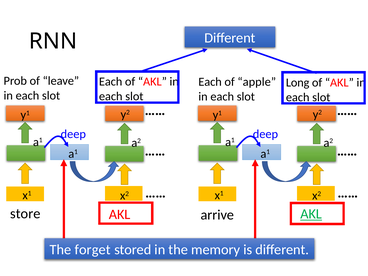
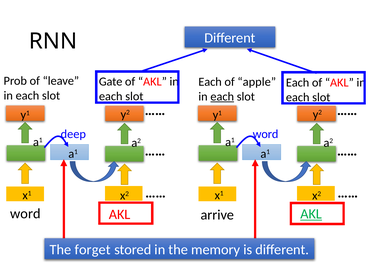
Each: Each -> Gate (111, 82)
Long: Long -> Each (298, 83)
each underline: none -> present (222, 97)
deep: deep -> word (266, 134)
store: store -> word (25, 214)
